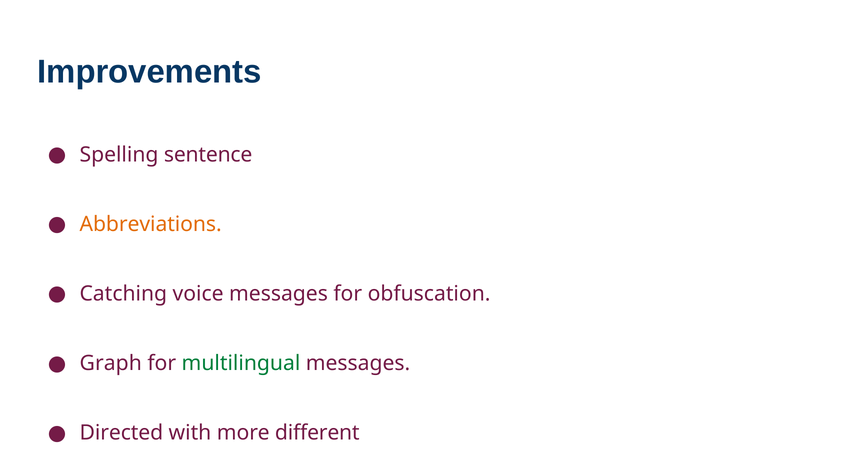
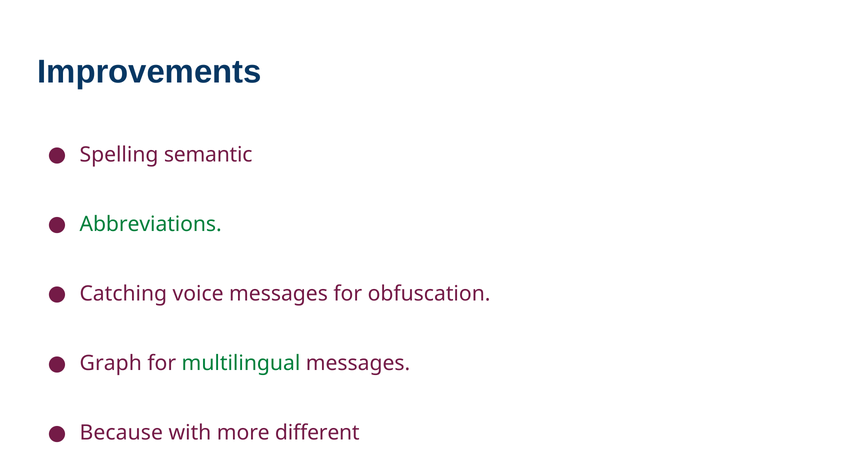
sentence: sentence -> semantic (208, 155)
Abbreviations colour: orange -> green (151, 224)
Directed: Directed -> Because (121, 433)
